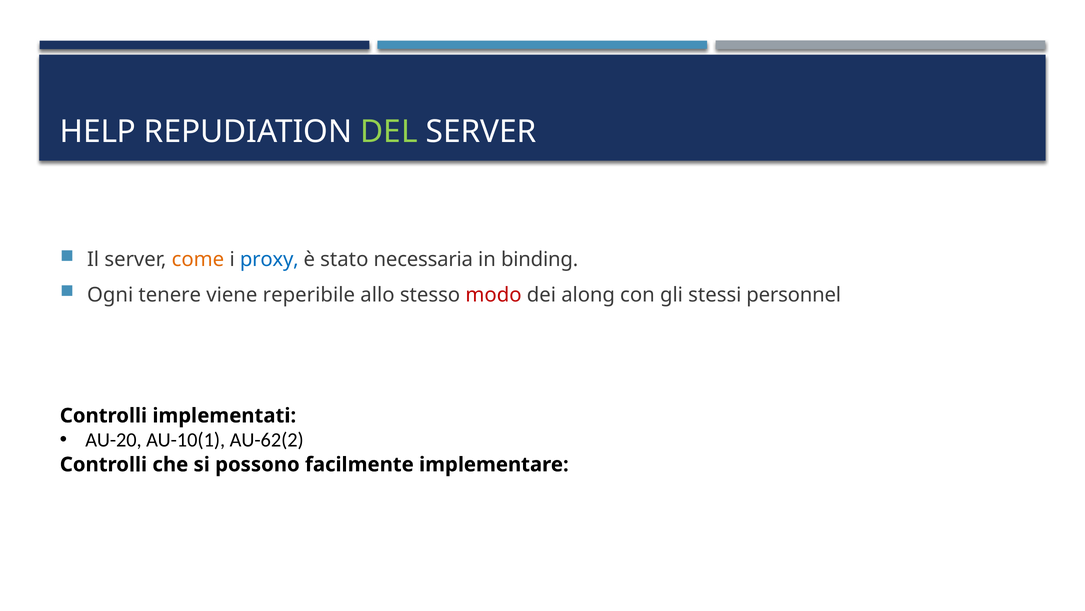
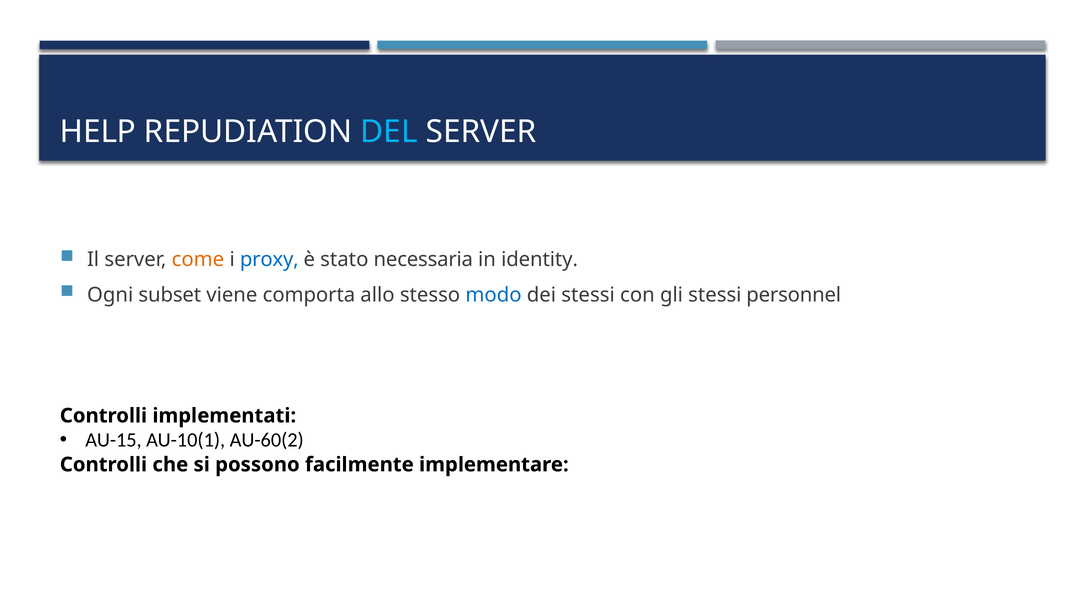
DEL colour: light green -> light blue (389, 132)
binding: binding -> identity (540, 259)
tenere: tenere -> subset (170, 294)
reperibile: reperibile -> comporta (309, 294)
modo colour: red -> blue (494, 294)
dei along: along -> stessi (588, 294)
AU-20: AU-20 -> AU-15 (113, 440)
AU-62(2: AU-62(2 -> AU-60(2 (267, 440)
